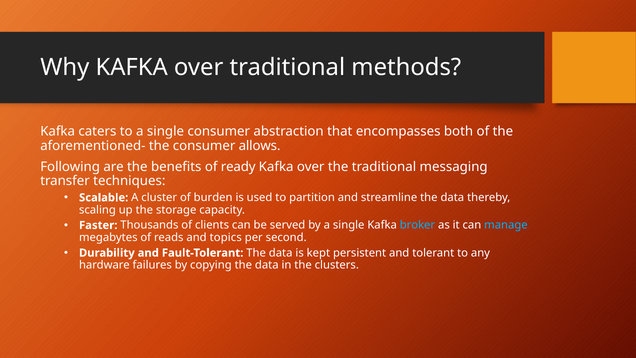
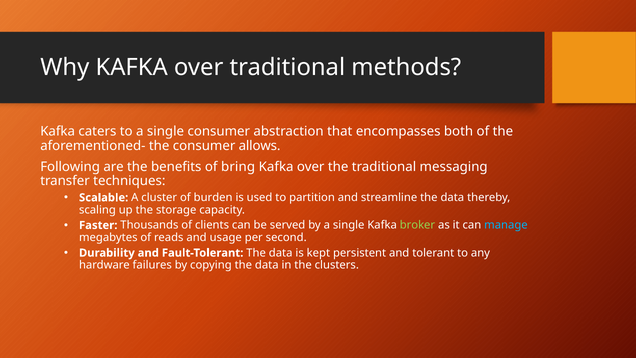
ready: ready -> bring (238, 167)
broker colour: light blue -> light green (417, 225)
topics: topics -> usage (226, 237)
